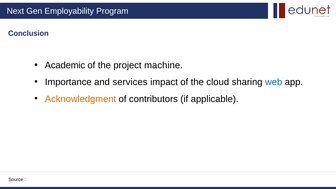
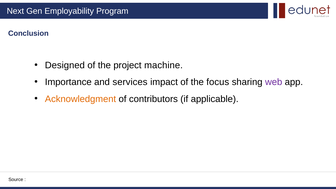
Academic: Academic -> Designed (65, 65)
cloud: cloud -> focus (218, 82)
web colour: blue -> purple (274, 82)
